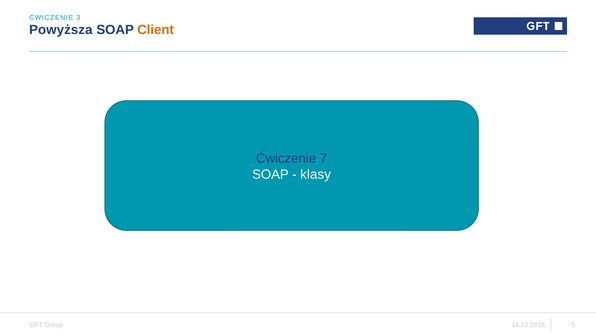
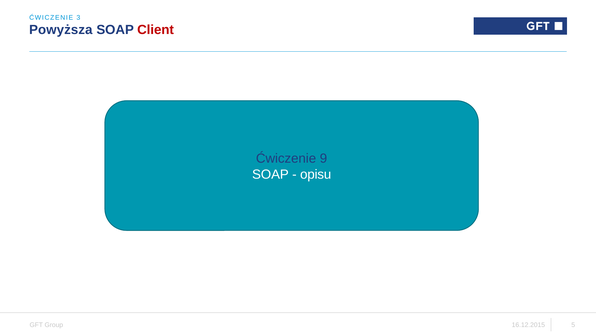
Client colour: orange -> red (156, 30)
7: 7 -> 9 (323, 159)
klasy: klasy -> opisu (316, 175)
